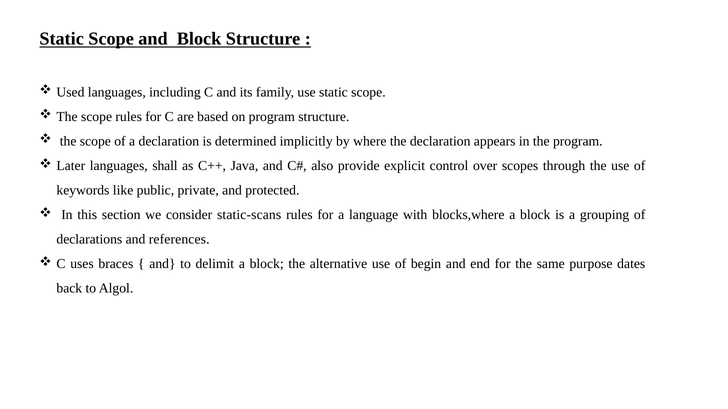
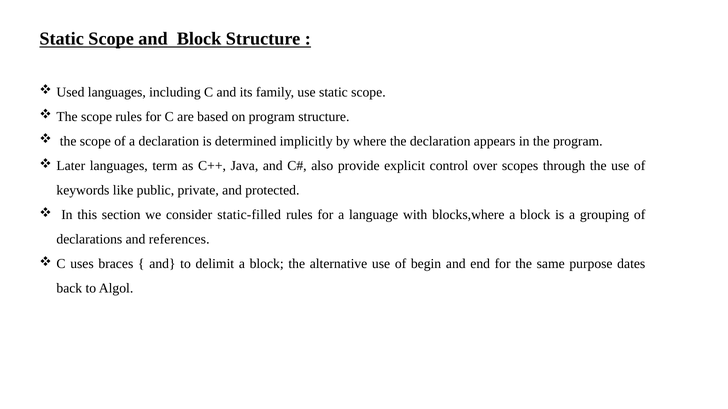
shall: shall -> term (165, 166)
static-scans: static-scans -> static-filled (249, 215)
